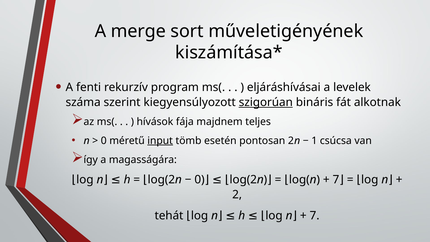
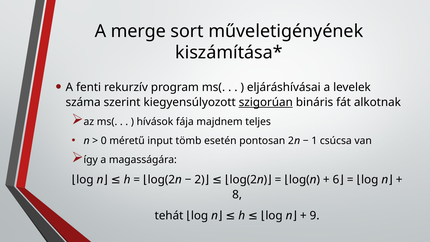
input underline: present -> none (160, 141)
0: 0 -> 2 (200, 180)
7: 7 -> 6 (336, 180)
2: 2 -> 8 (237, 195)
7: 7 -> 9 (315, 216)
